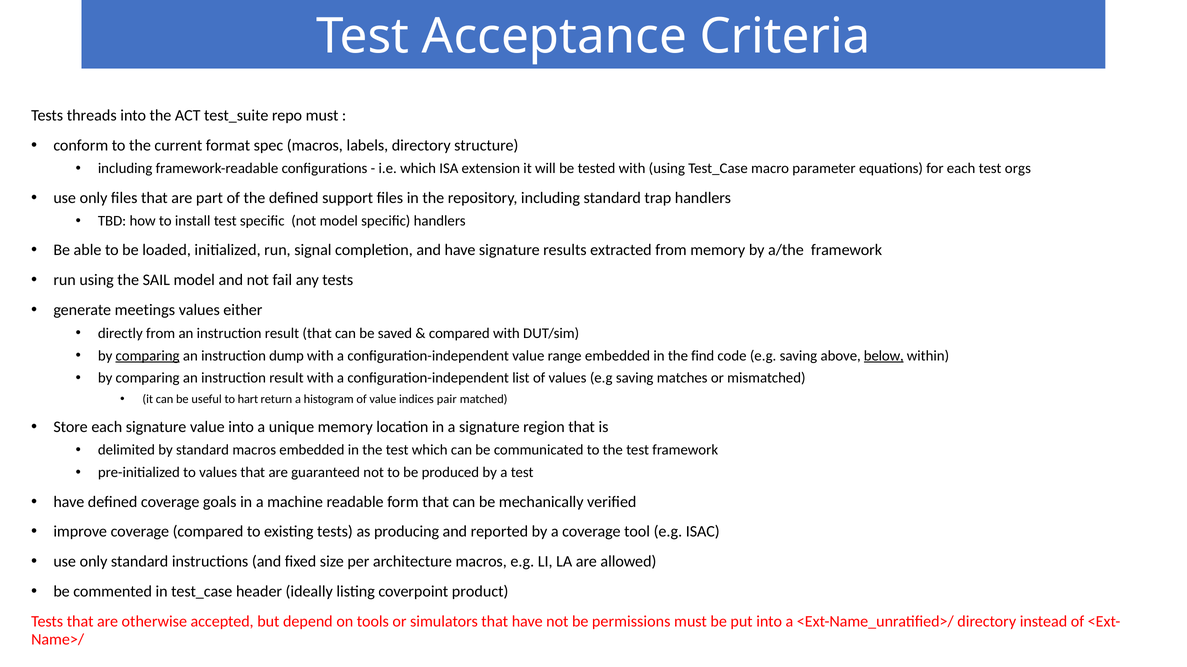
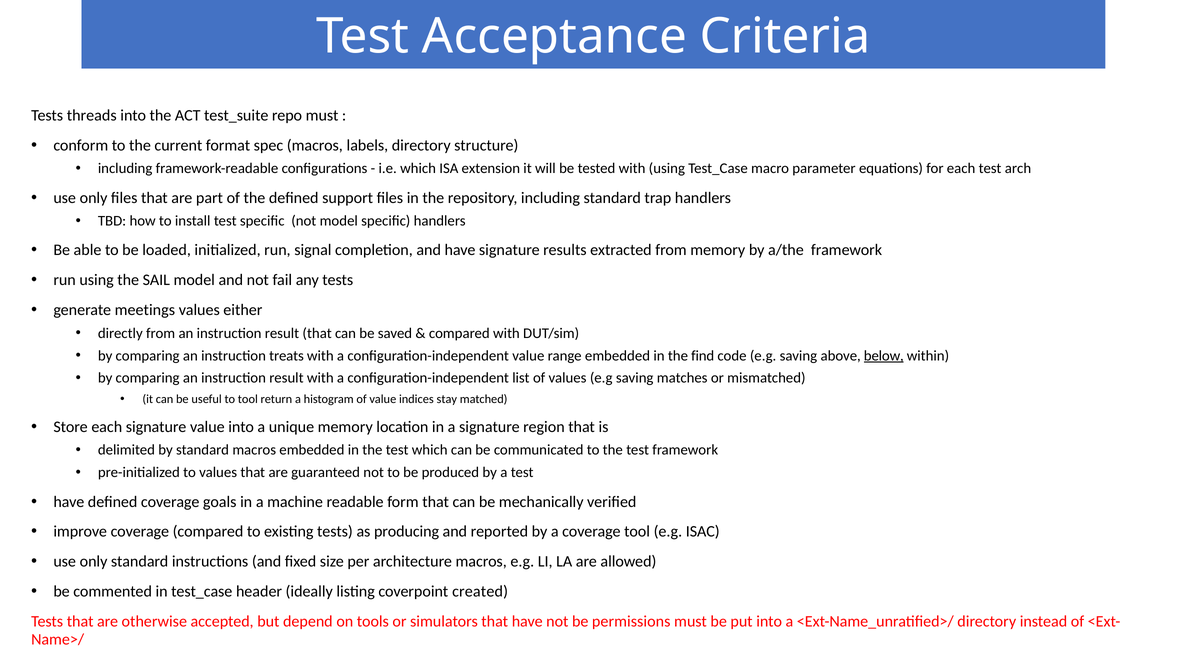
orgs: orgs -> arch (1018, 169)
comparing underline: present -> none (148, 356)
dump: dump -> treats (287, 356)
to hart: hart -> tool (248, 399)
pair: pair -> stay (447, 399)
product: product -> created (480, 592)
